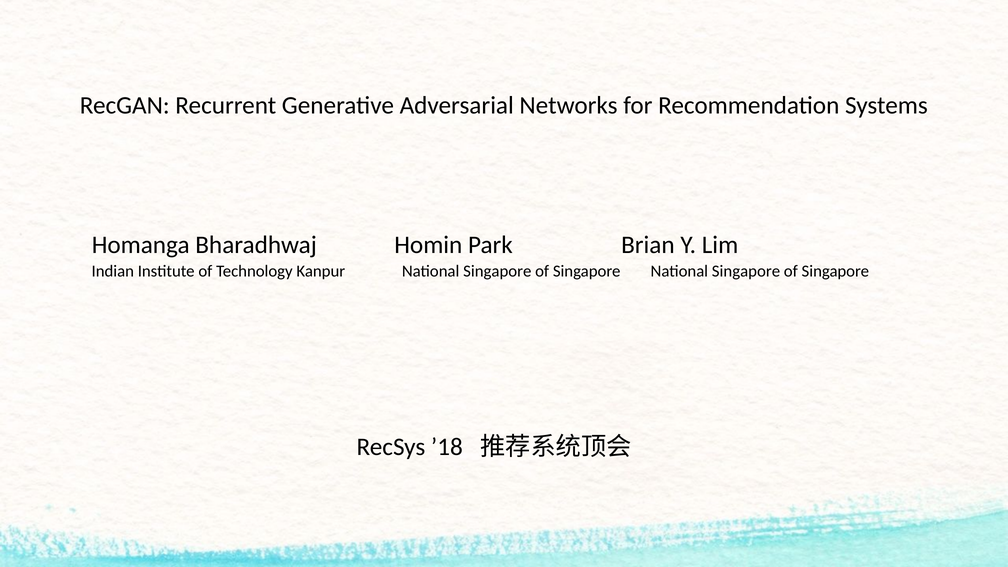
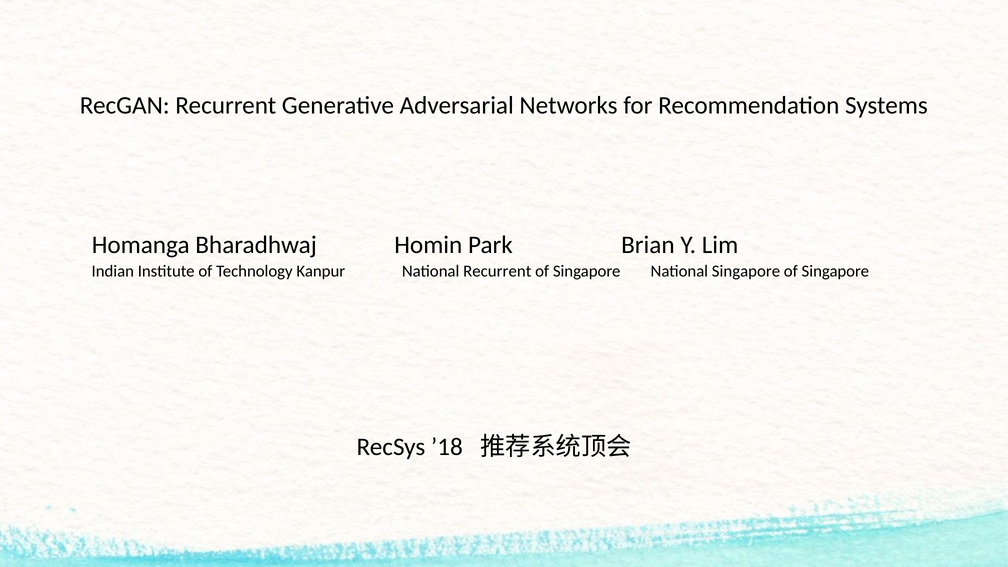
Kanpur National Singapore: Singapore -> Recurrent (497, 271)
